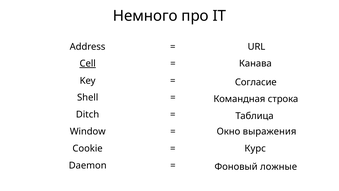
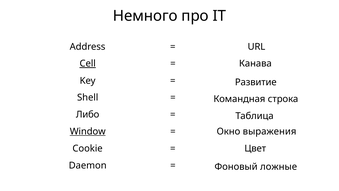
Согласие: Согласие -> Развитие (256, 82)
Ditch: Ditch -> Либо (88, 114)
Window underline: none -> present (88, 131)
Курс: Курс -> Цвет (255, 148)
